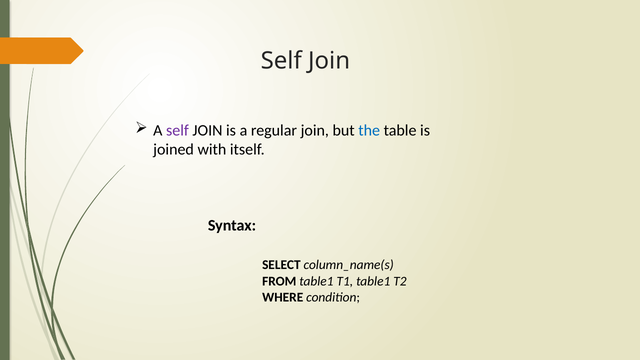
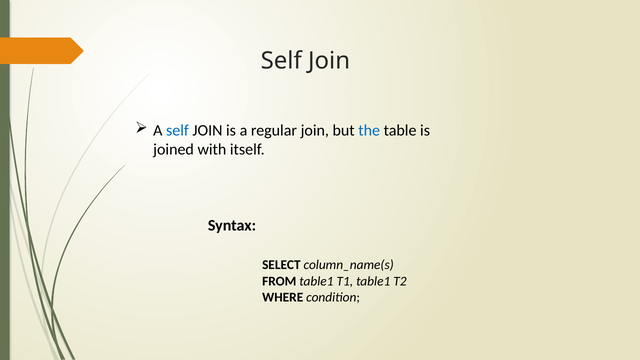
self colour: purple -> blue (177, 130)
